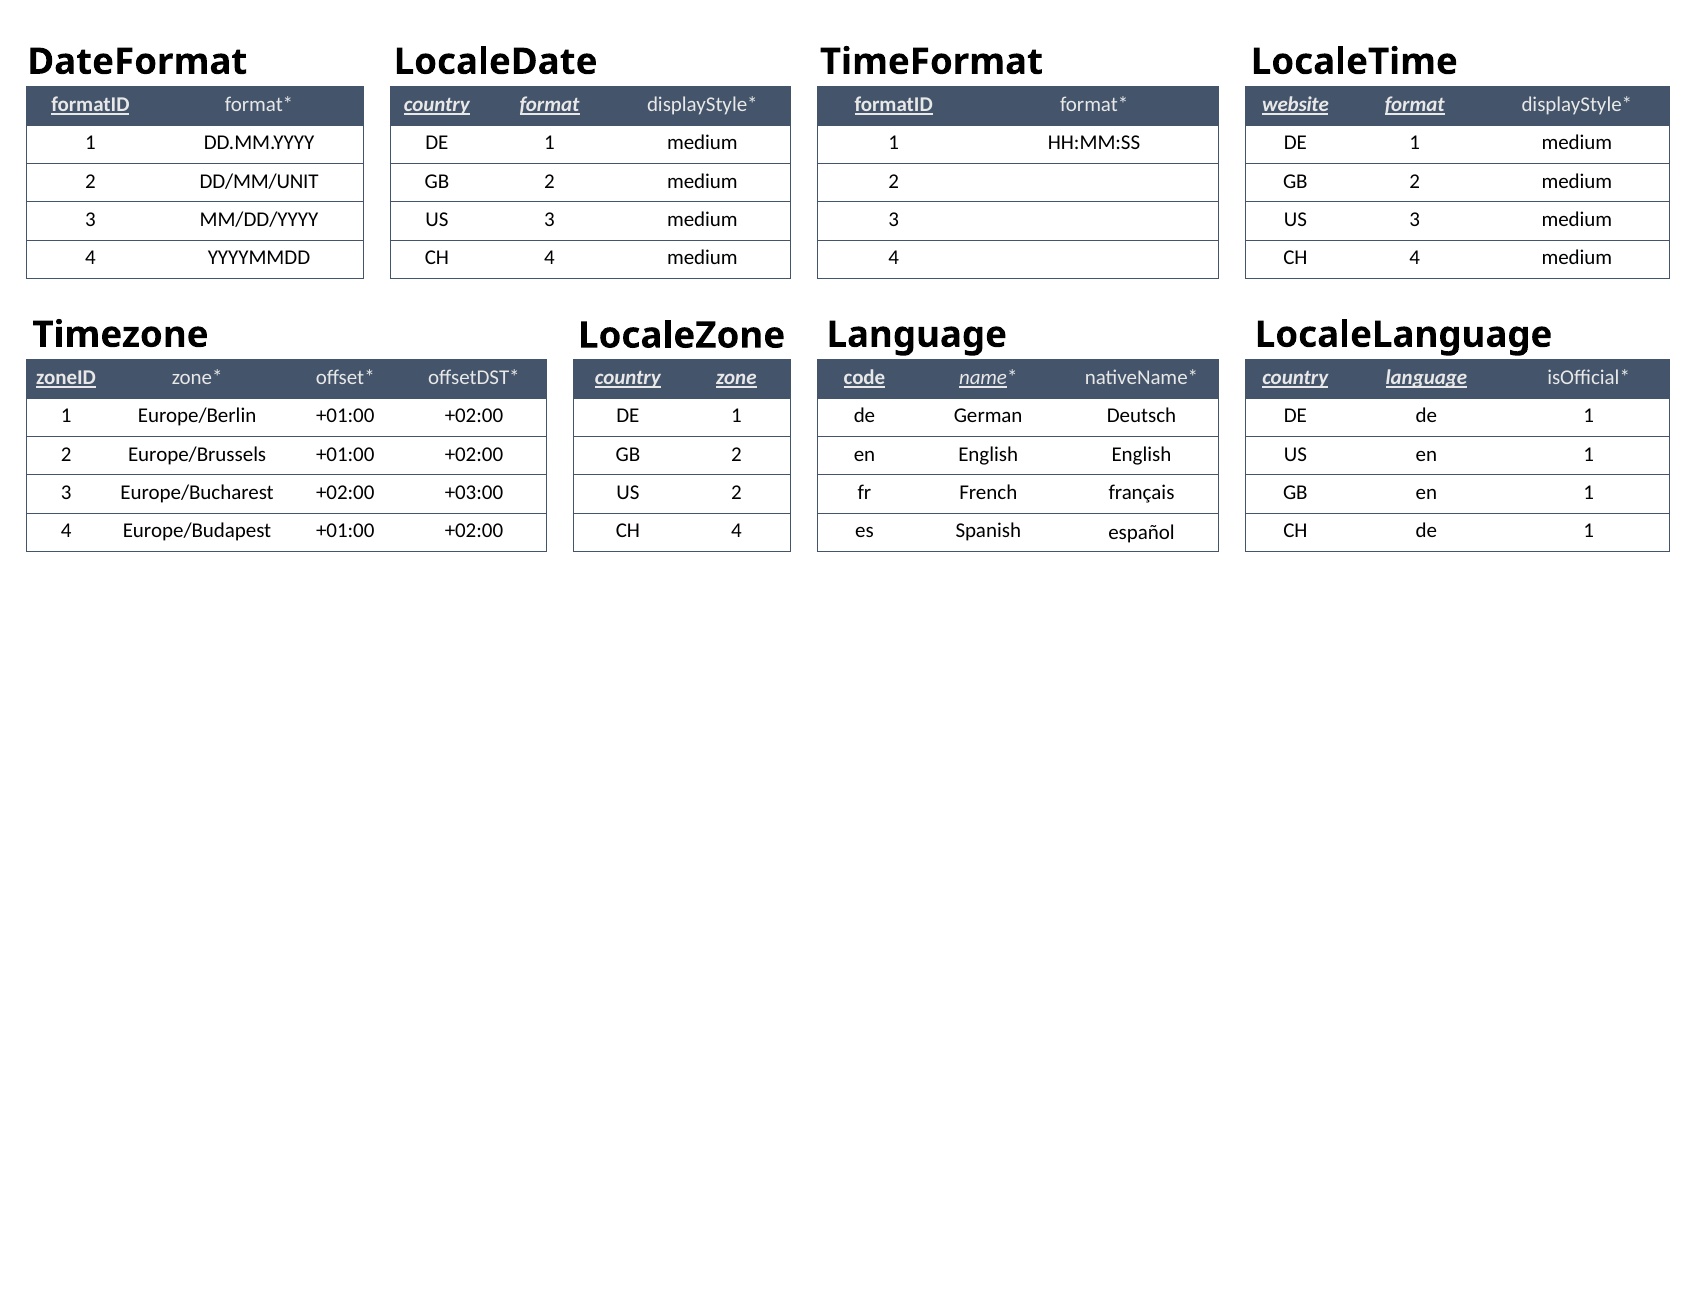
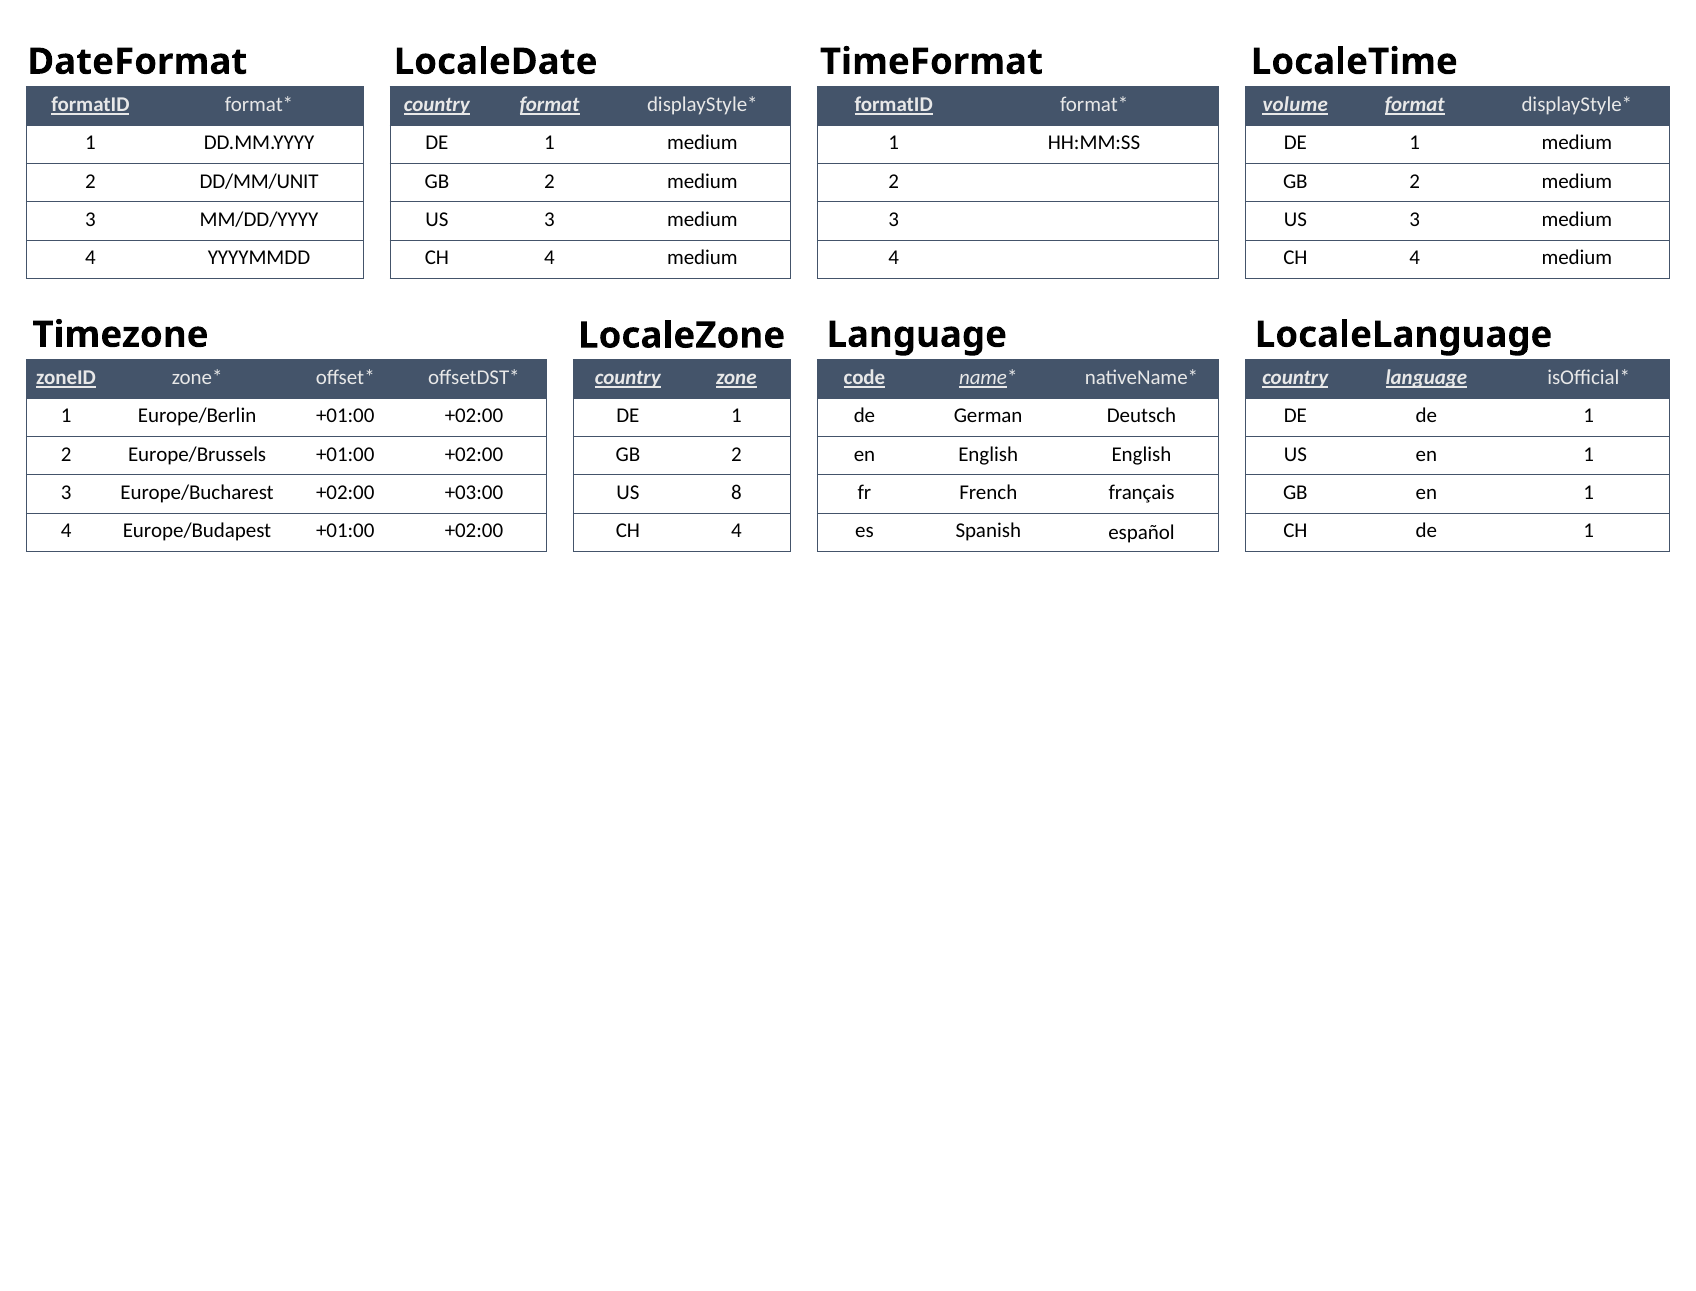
website: website -> volume (1295, 104)
US 2: 2 -> 8 (736, 492)
